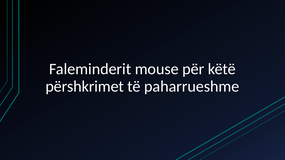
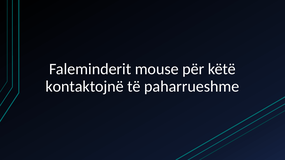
përshkrimet: përshkrimet -> kontaktojnë (85, 87)
